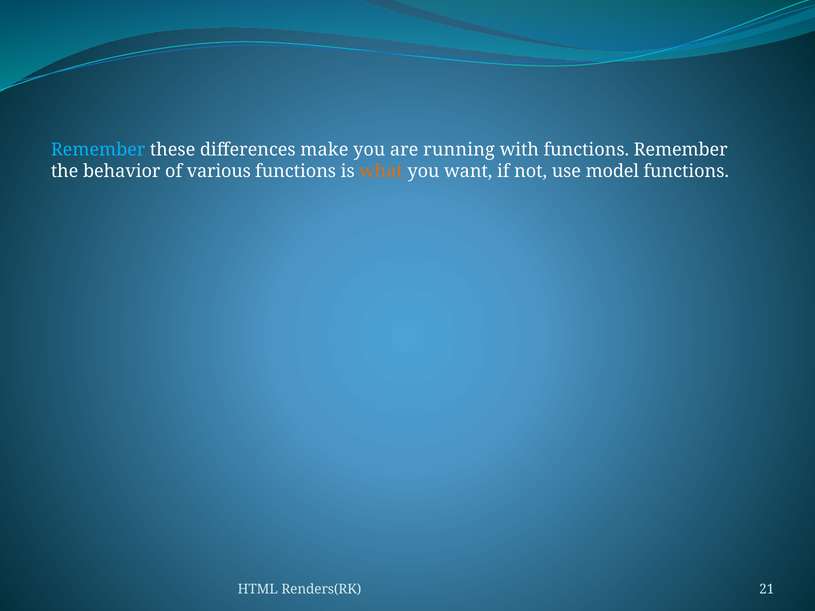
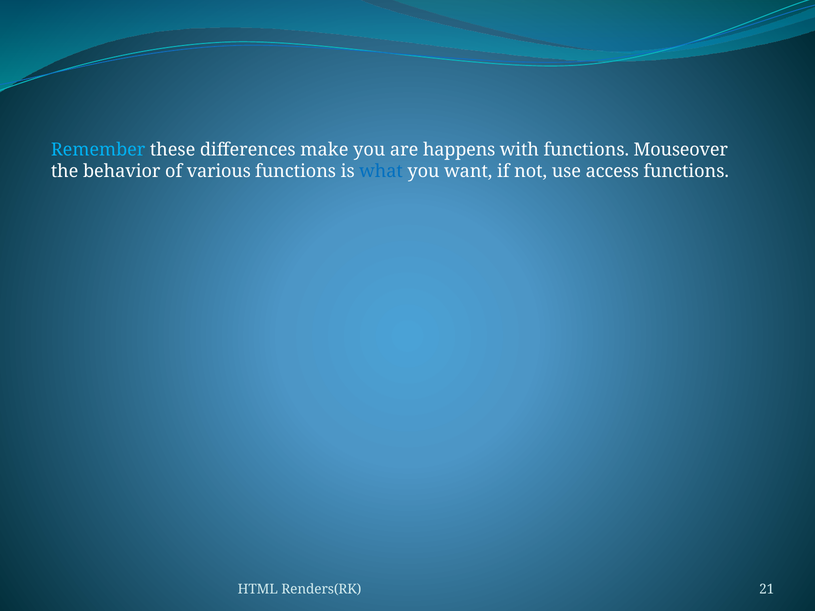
running: running -> happens (459, 150)
functions Remember: Remember -> Mouseover (681, 150)
what colour: orange -> blue (381, 171)
model: model -> access (612, 171)
